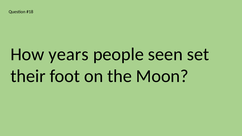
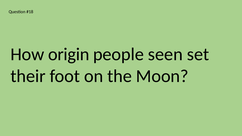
years: years -> origin (69, 54)
